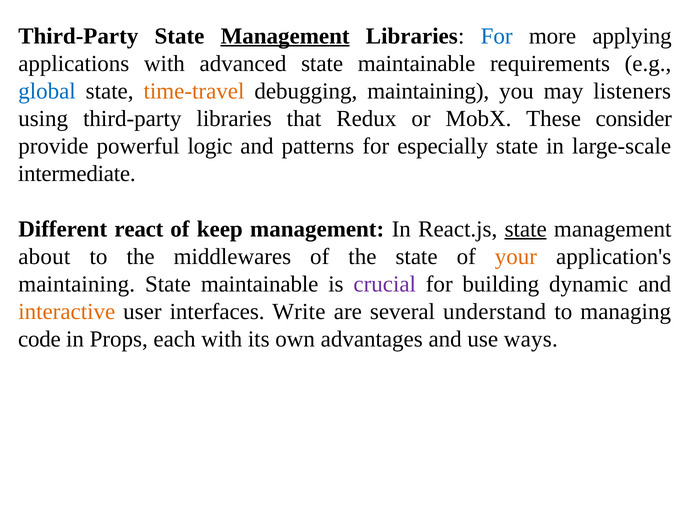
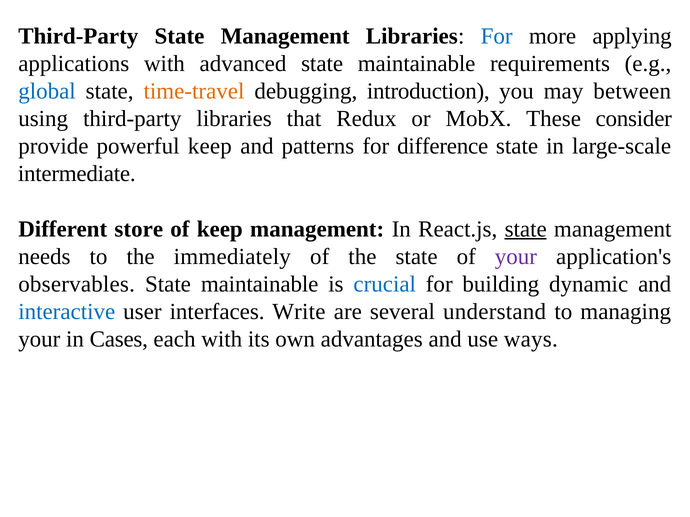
Management underline: present -> none (285, 36)
debugging maintaining: maintaining -> introduction (428, 91)
listeners: listeners -> between (632, 91)
powerful logic: logic -> keep (210, 146)
especially: especially -> difference (443, 146)
react: react -> store (139, 229)
about: about -> needs (44, 257)
middlewares: middlewares -> immediately (232, 257)
your colour: orange -> purple (516, 257)
maintaining: maintaining -> observables (77, 284)
crucial colour: purple -> blue (385, 284)
interactive colour: orange -> blue (67, 312)
code: code -> your (39, 340)
Props: Props -> Cases (119, 340)
